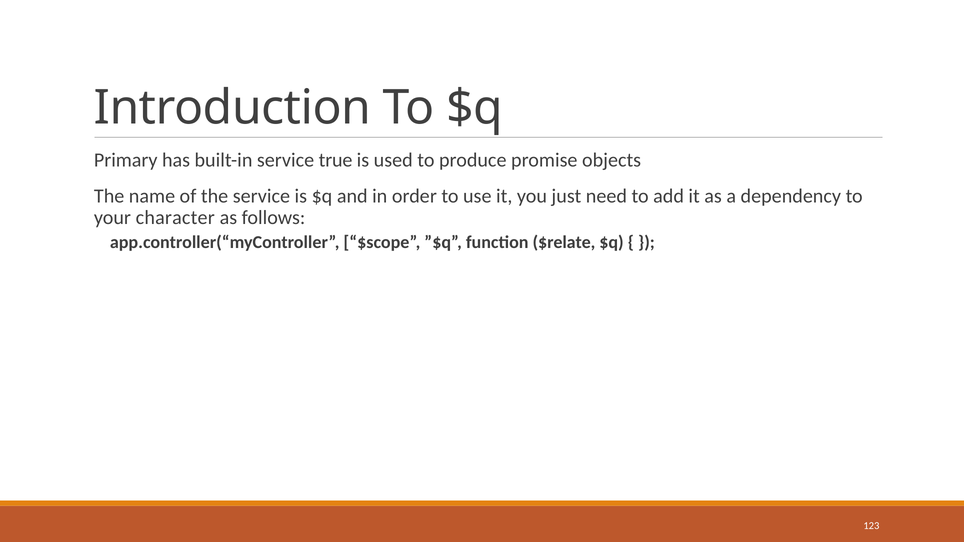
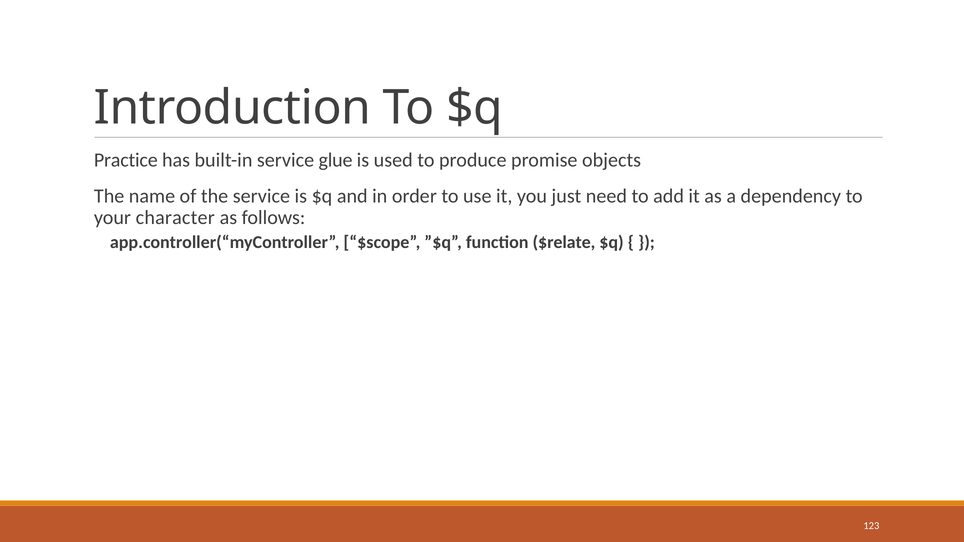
Primary: Primary -> Practice (126, 160)
true: true -> glue (336, 160)
